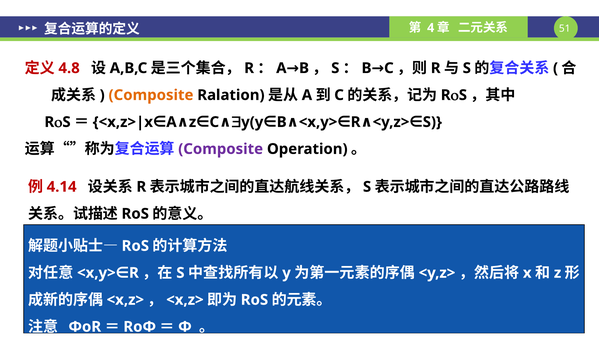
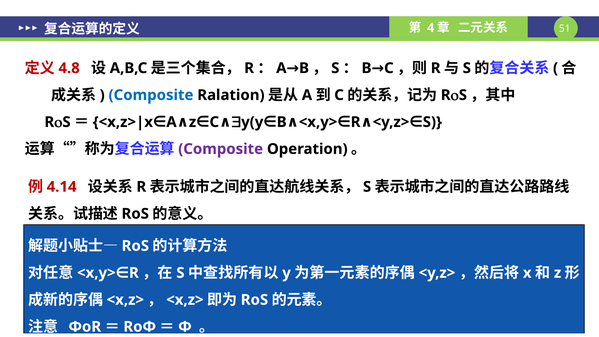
Composite colour: orange -> blue (151, 95)
